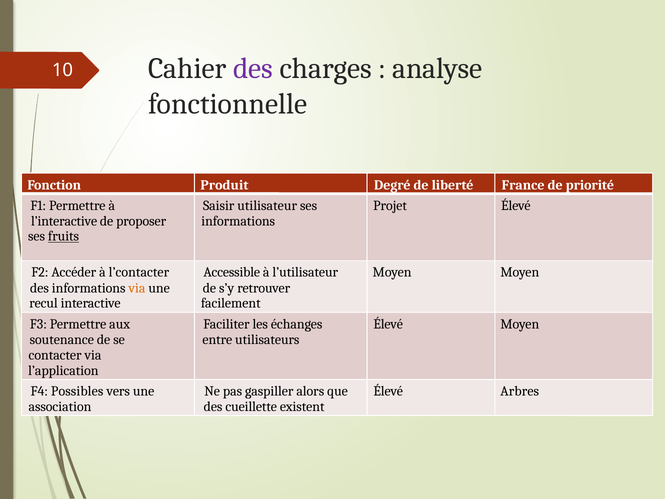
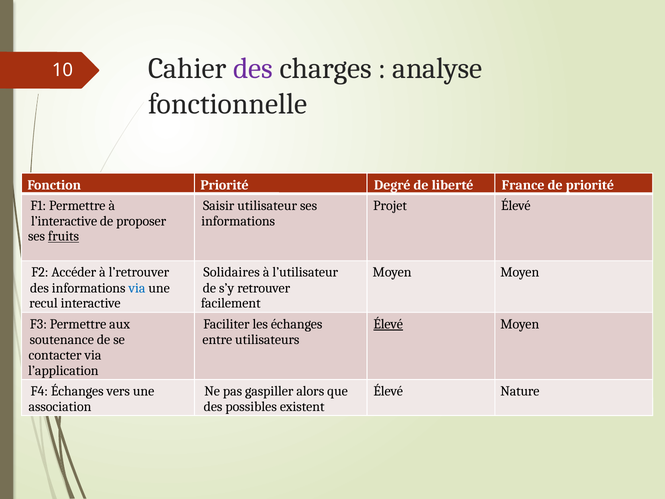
Fonction Produit: Produit -> Priorité (225, 185)
l’contacter: l’contacter -> l’retrouver (139, 272)
Accessible: Accessible -> Solidaires (232, 272)
via colour: orange -> blue (137, 288)
Élevé underline: none -> present (388, 324)
F4 Possibles: Possibles -> Échanges (77, 391)
Arbres: Arbres -> Nature (520, 391)
cueillette: cueillette -> possibles (251, 406)
